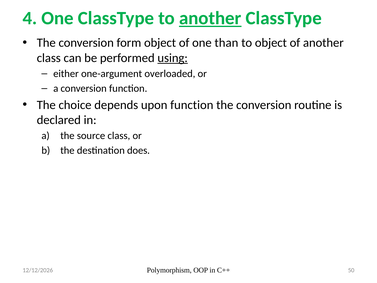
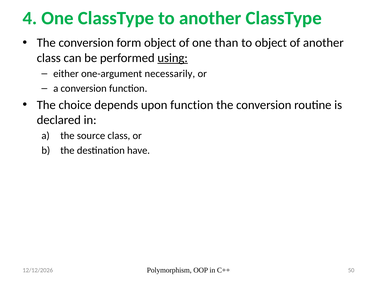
another underline: present -> none (210, 18)
overloaded: overloaded -> necessarily (170, 74)
does: does -> have (139, 150)
